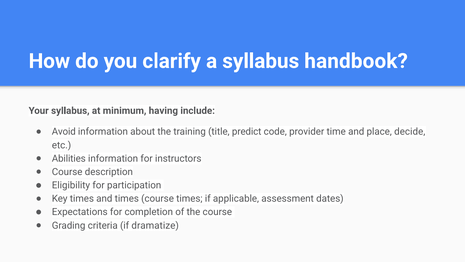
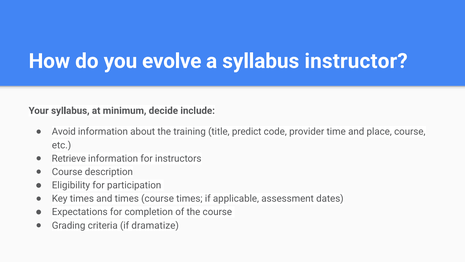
clarify: clarify -> evolve (172, 61)
handbook: handbook -> instructor (356, 61)
having: having -> decide (163, 110)
place decide: decide -> course (410, 132)
Abilities: Abilities -> Retrieve (69, 158)
